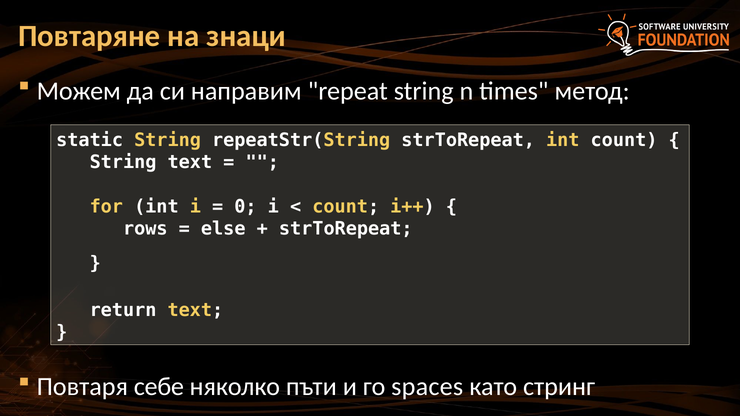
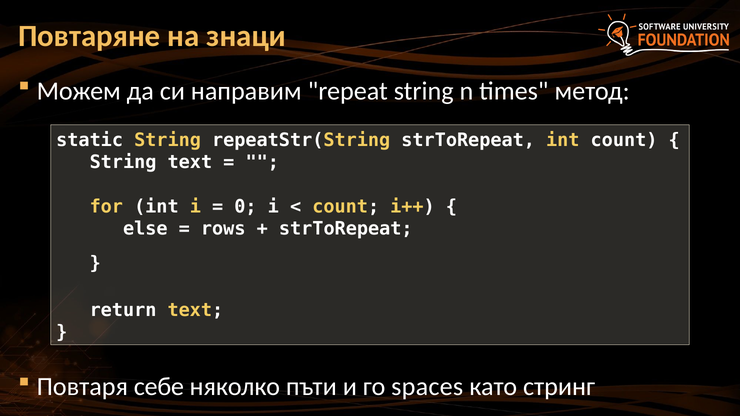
rows: rows -> else (145, 229)
else: else -> rows (223, 229)
